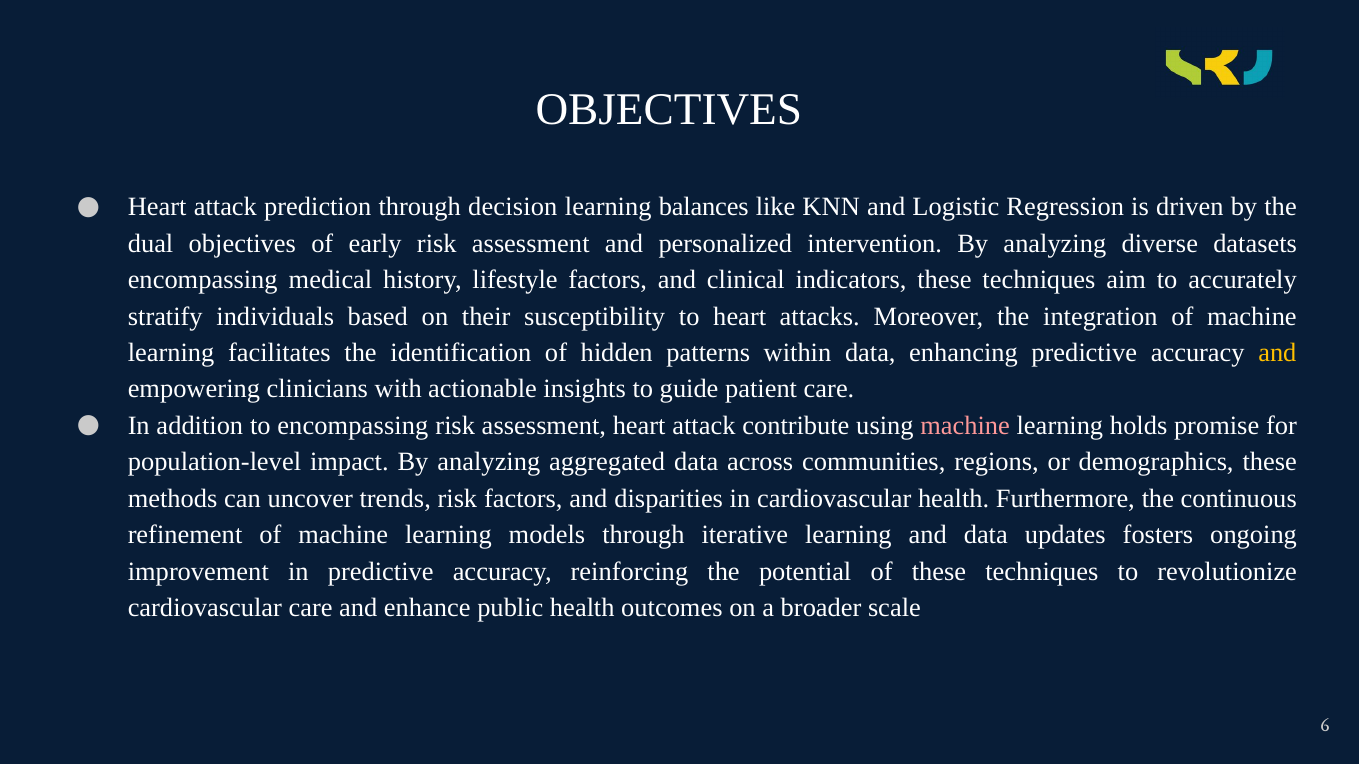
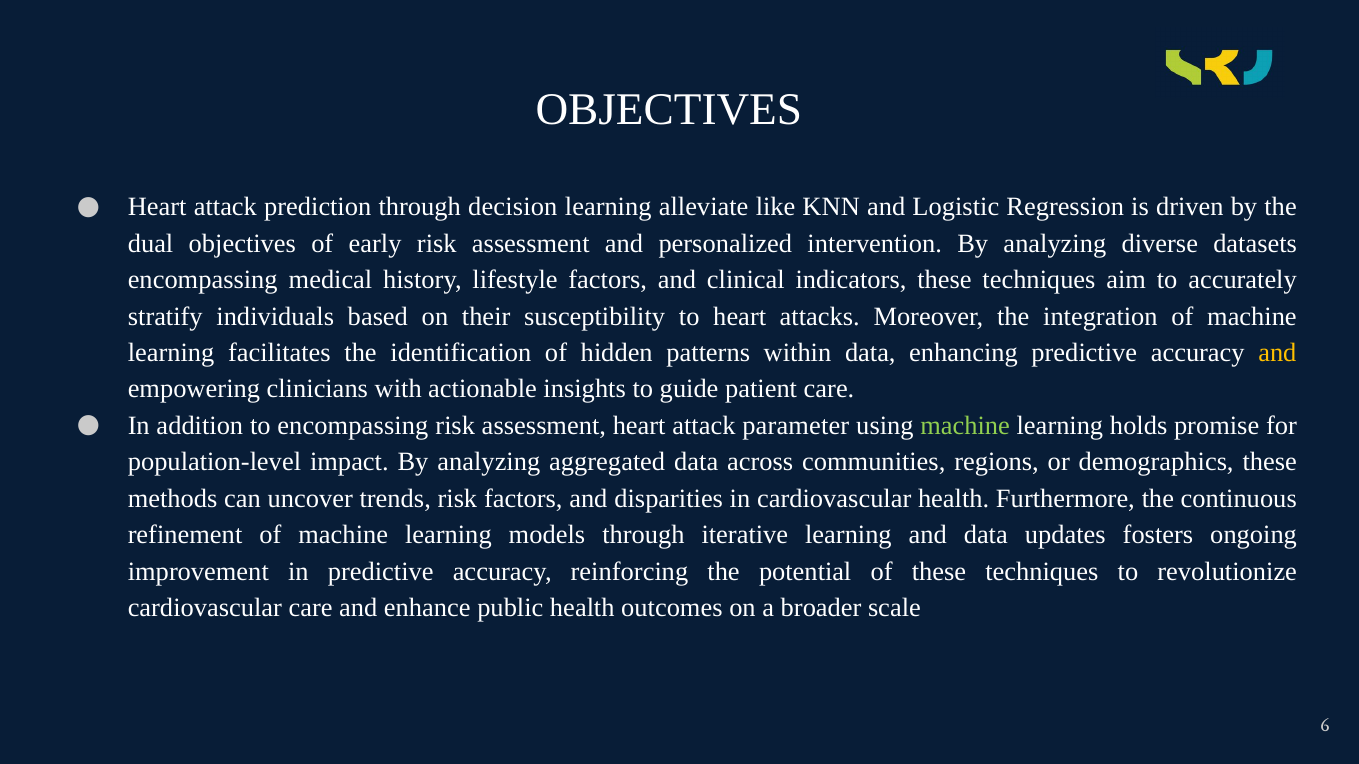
balances: balances -> alleviate (704, 207)
contribute: contribute -> parameter (796, 426)
machine colour: pink -> light green (965, 426)
